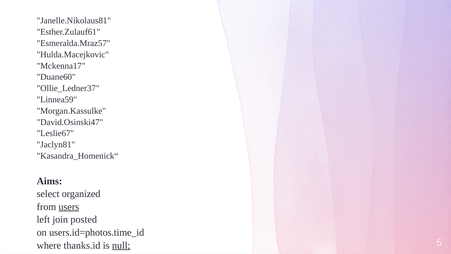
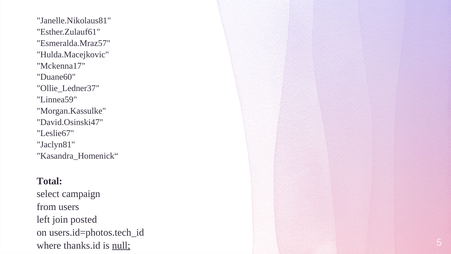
Aims: Aims -> Total (50, 181)
organized: organized -> campaign (81, 194)
users underline: present -> none (69, 207)
users.id=photos.time_id: users.id=photos.time_id -> users.id=photos.tech_id (97, 232)
